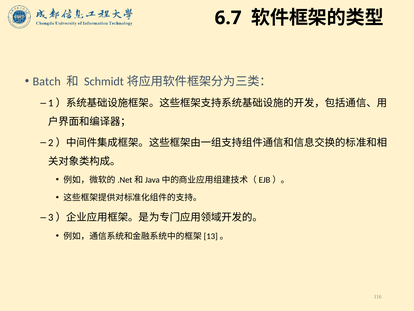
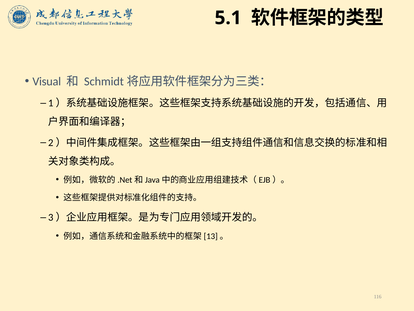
6.7: 6.7 -> 5.1 (228, 18)
Batch: Batch -> Visual (47, 81)
